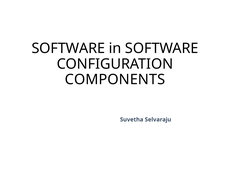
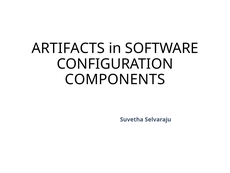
SOFTWARE: SOFTWARE -> ARTIFACTS (68, 48)
